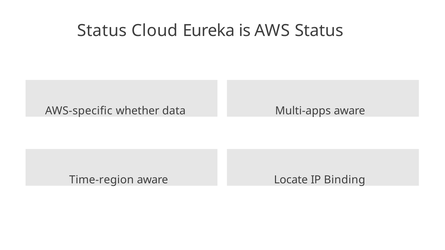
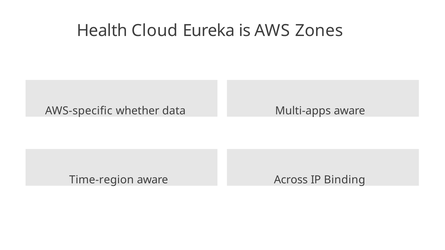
Status: Status -> Health (102, 31)
AWS Status: Status -> Zones (319, 31)
Locate: Locate -> Across (291, 180)
